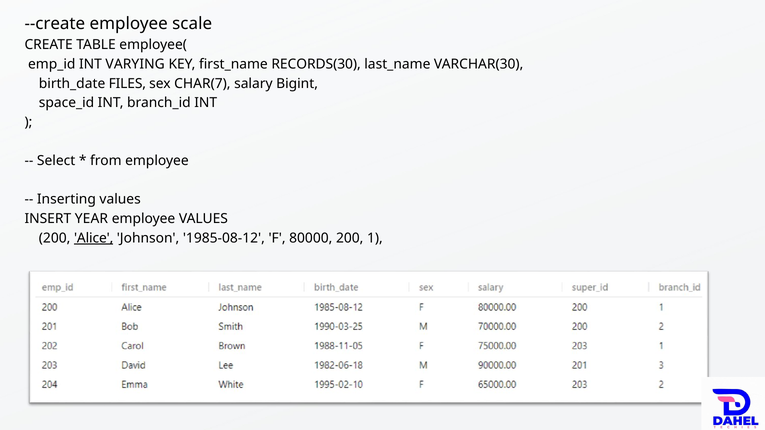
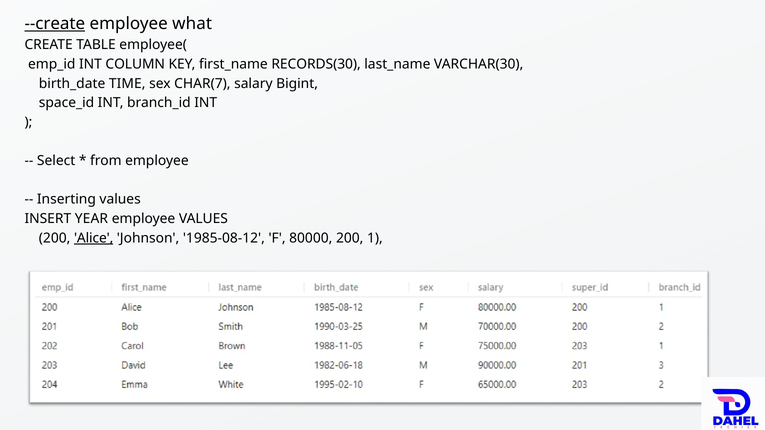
--create underline: none -> present (55, 24)
scale: scale -> what (192, 24)
VARYING: VARYING -> COLUMN (135, 64)
FILES: FILES -> TIME (127, 84)
